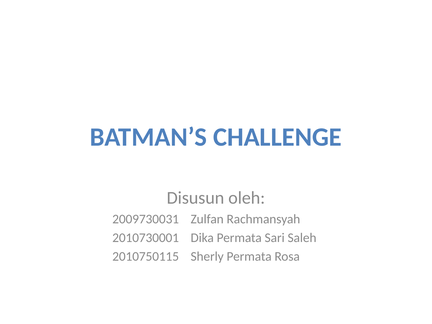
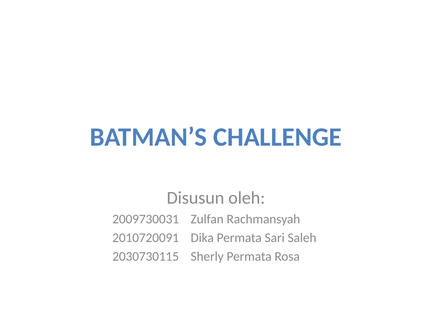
2010730001: 2010730001 -> 2010720091 (146, 238)
2010750115: 2010750115 -> 2030730115 (146, 256)
